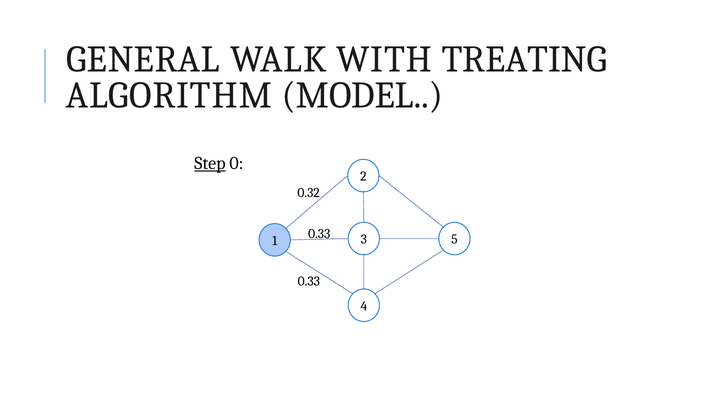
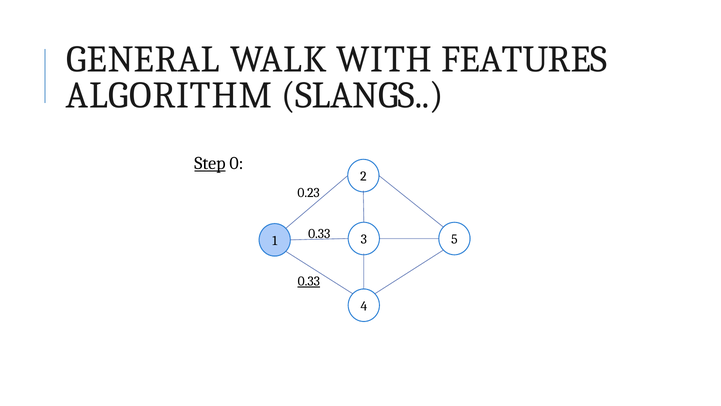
TREATING: TREATING -> FEATURES (524, 59)
MODEL: MODEL -> SLANGS (362, 95)
0.32: 0.32 -> 0.23 (309, 192)
0.33 underline: none -> present (309, 281)
